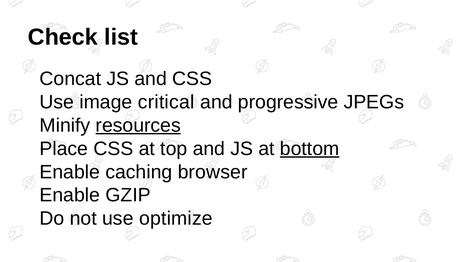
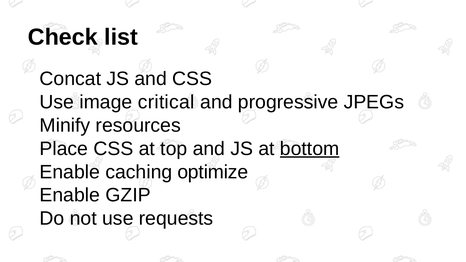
resources underline: present -> none (138, 125)
browser: browser -> optimize (213, 172)
optimize: optimize -> requests (176, 219)
